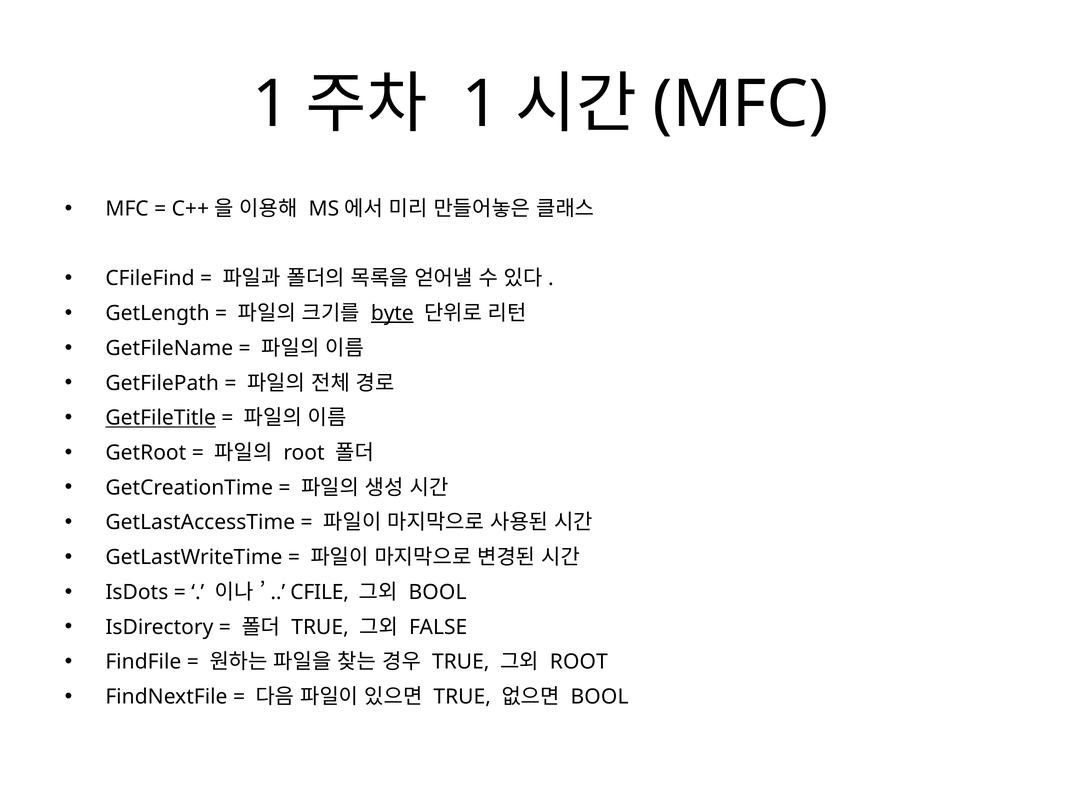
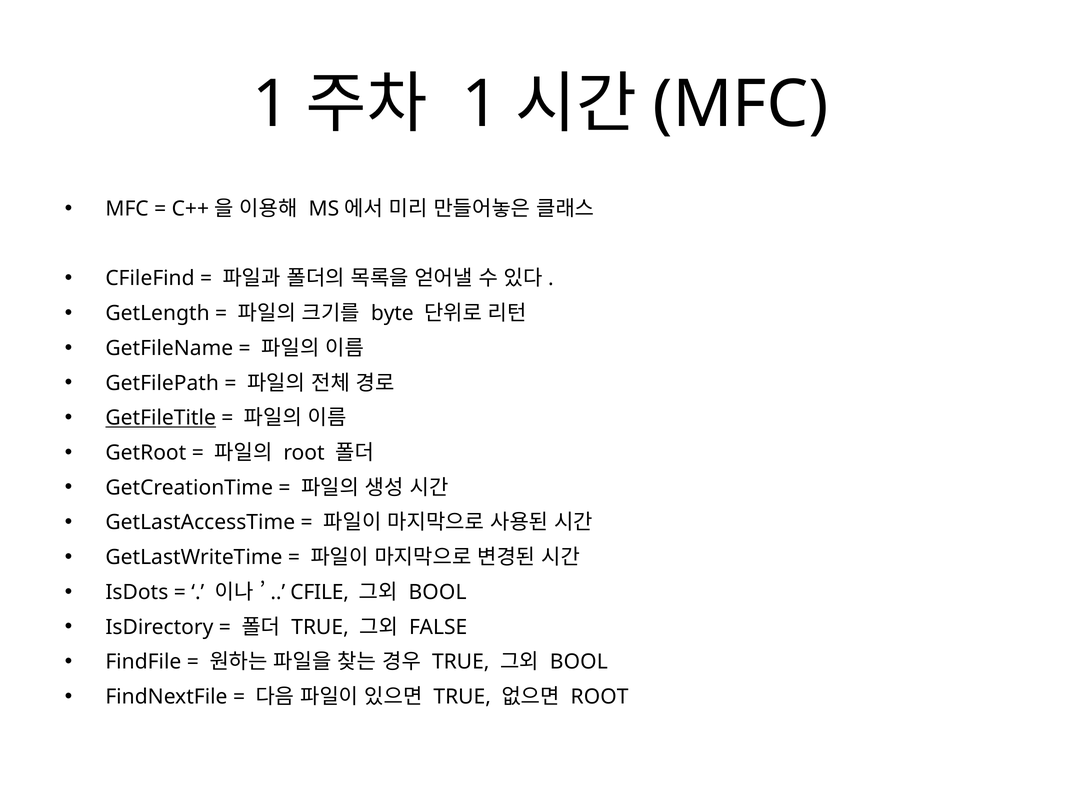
byte underline: present -> none (392, 313)
ROOT: ROOT -> BOOL (579, 662)
BOOL: BOOL -> ROOT (600, 697)
